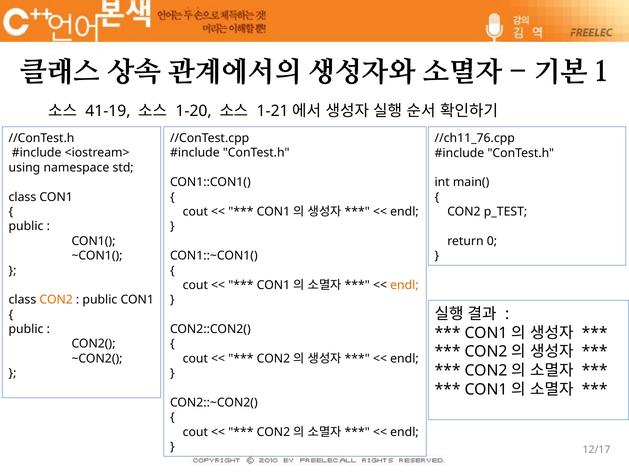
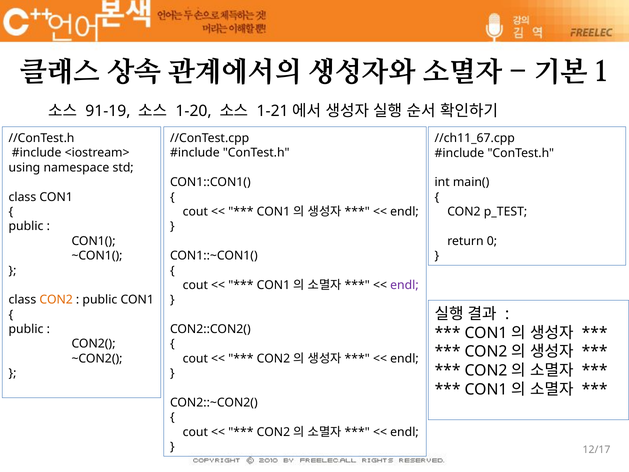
41-19: 41-19 -> 91-19 (108, 111)
//ch11_76.cpp: //ch11_76.cpp -> //ch11_67.cpp (475, 138)
endl colour: orange -> purple (404, 285)
